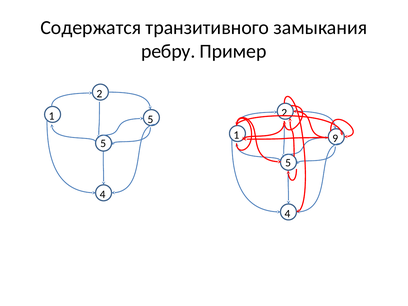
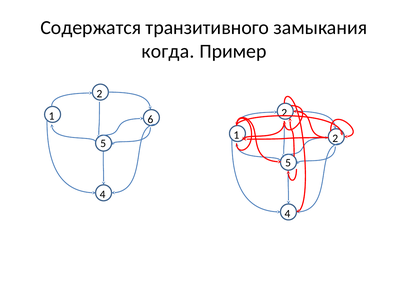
ребру: ребру -> когда (168, 51)
1 5: 5 -> 6 (150, 119)
1 9: 9 -> 2 (335, 138)
